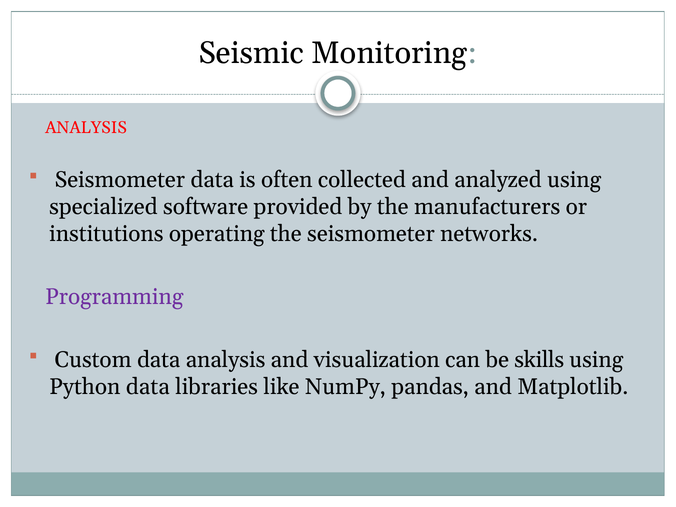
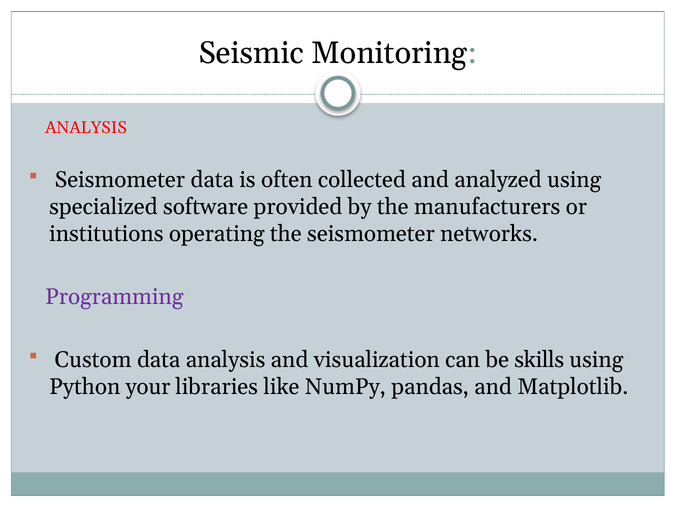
Python data: data -> your (148, 387)
